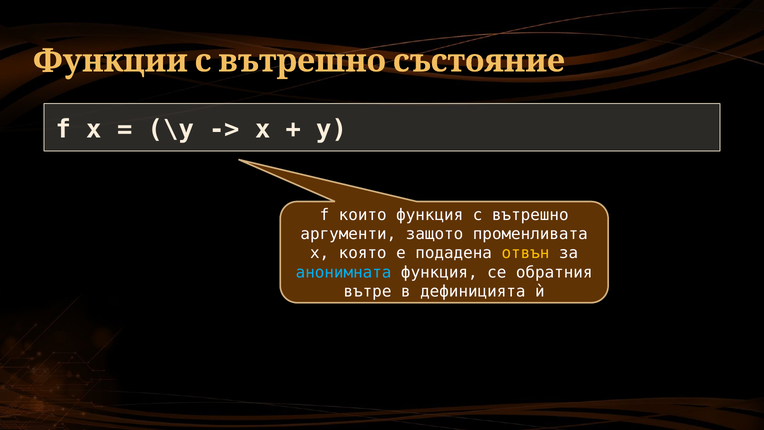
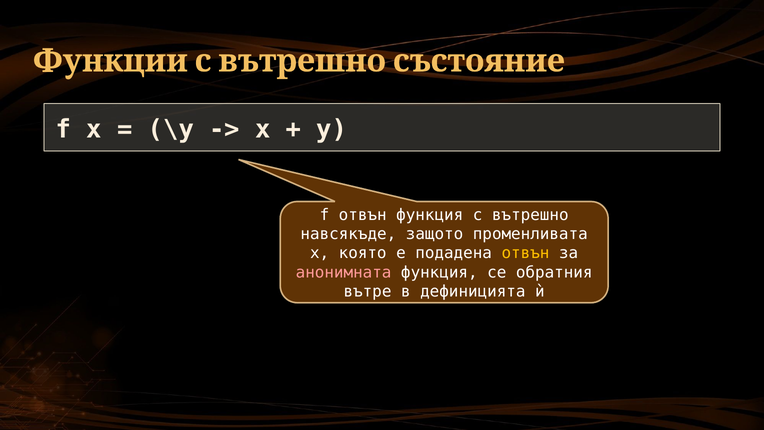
f които: които -> отвън (363, 215)
аргументи: аргументи -> навсякъде (348, 234)
анонимната colour: light blue -> pink (344, 272)
